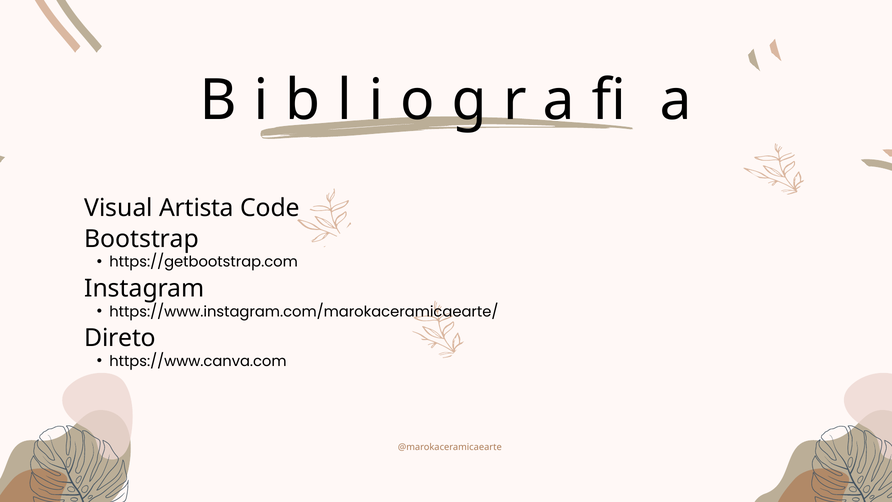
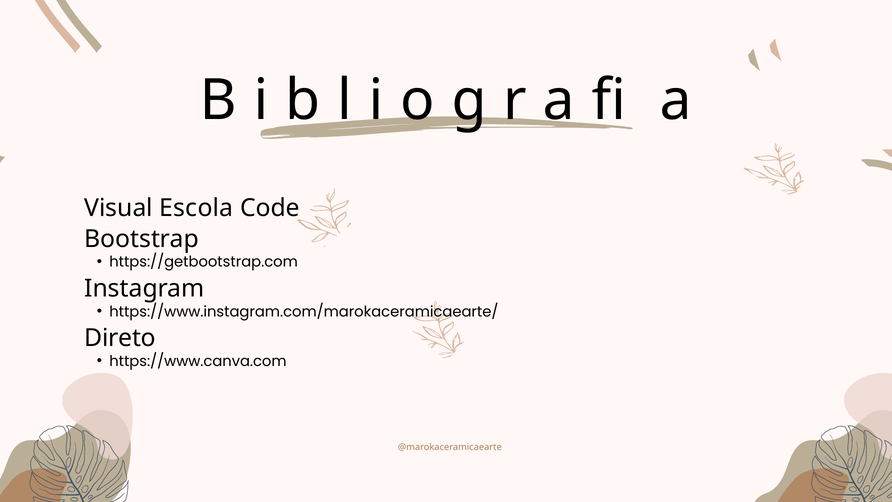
Artista: Artista -> Escola (196, 208)
